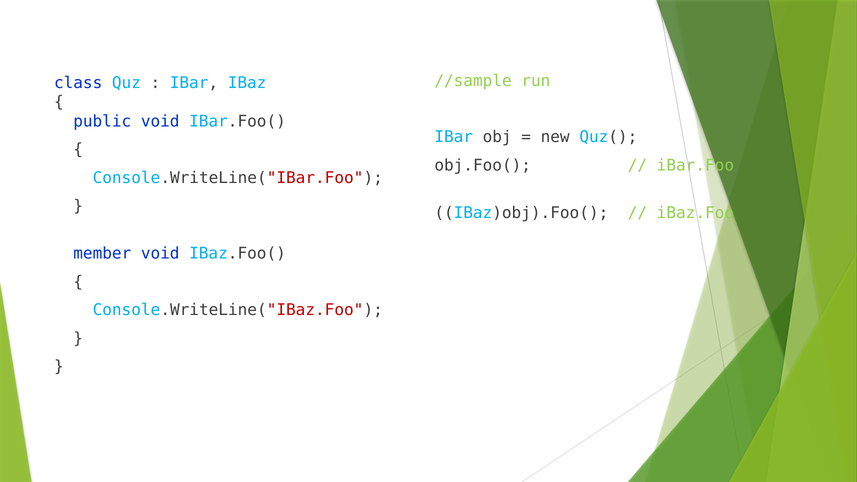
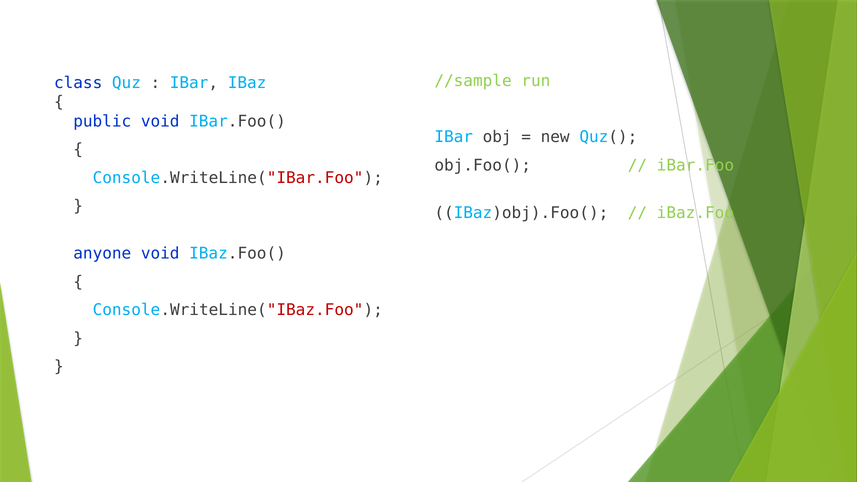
member: member -> anyone (102, 254)
